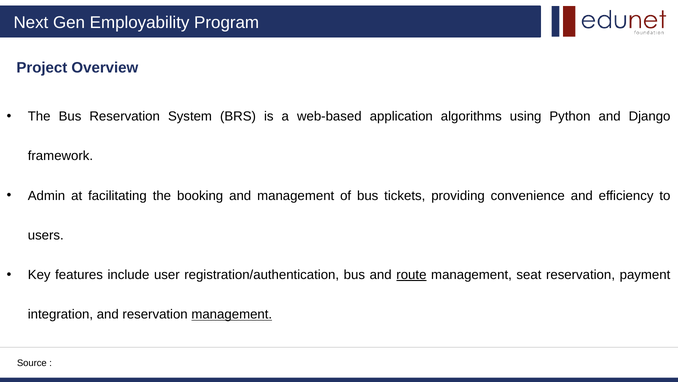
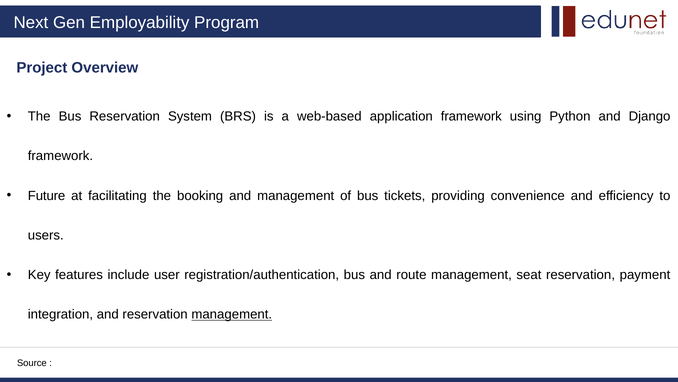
application algorithms: algorithms -> framework (471, 116)
Admin: Admin -> Future (47, 195)
route underline: present -> none (411, 274)
